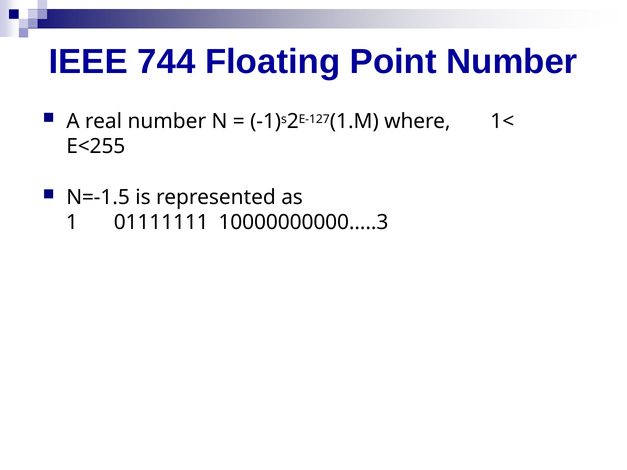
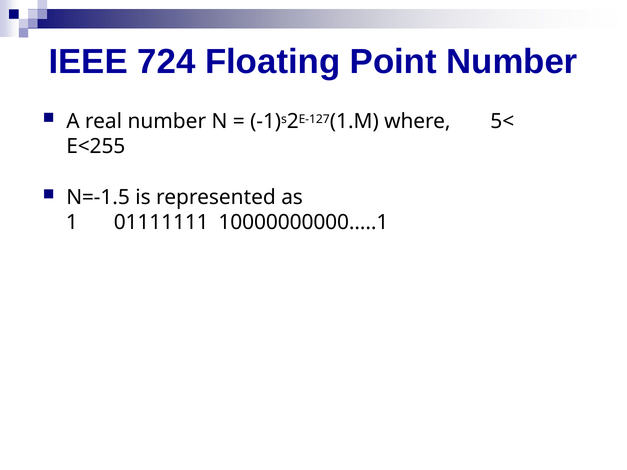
744: 744 -> 724 (166, 62)
1<: 1< -> 5< (502, 121)
10000000000…..3: 10000000000…..3 -> 10000000000…..1 (303, 223)
